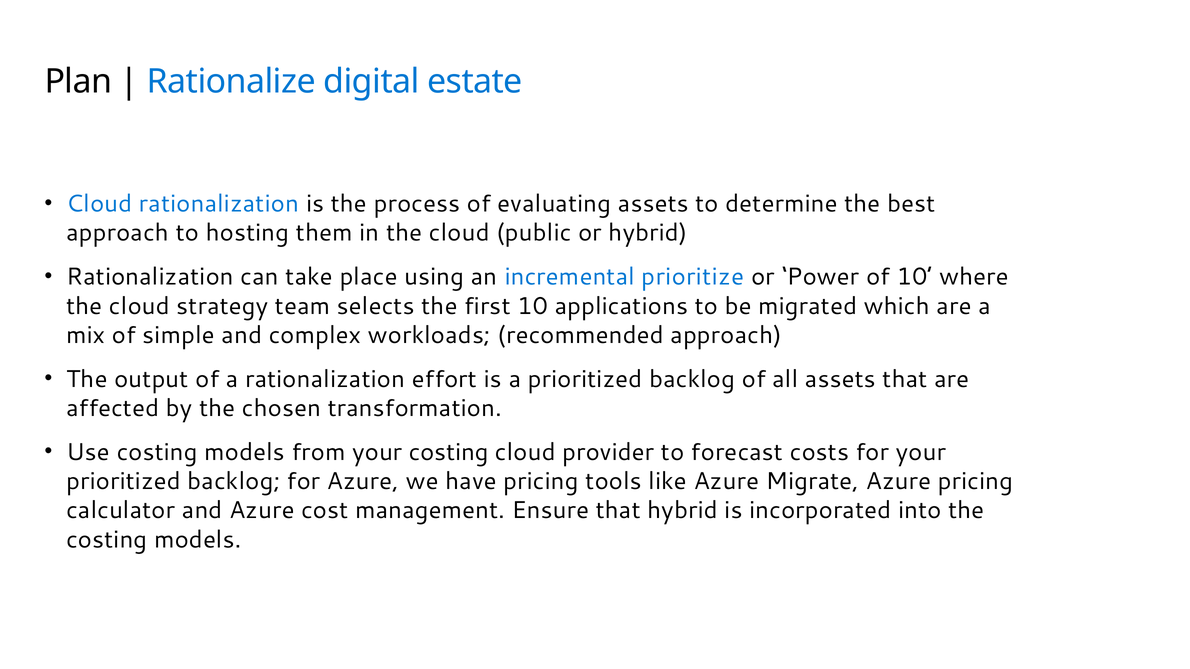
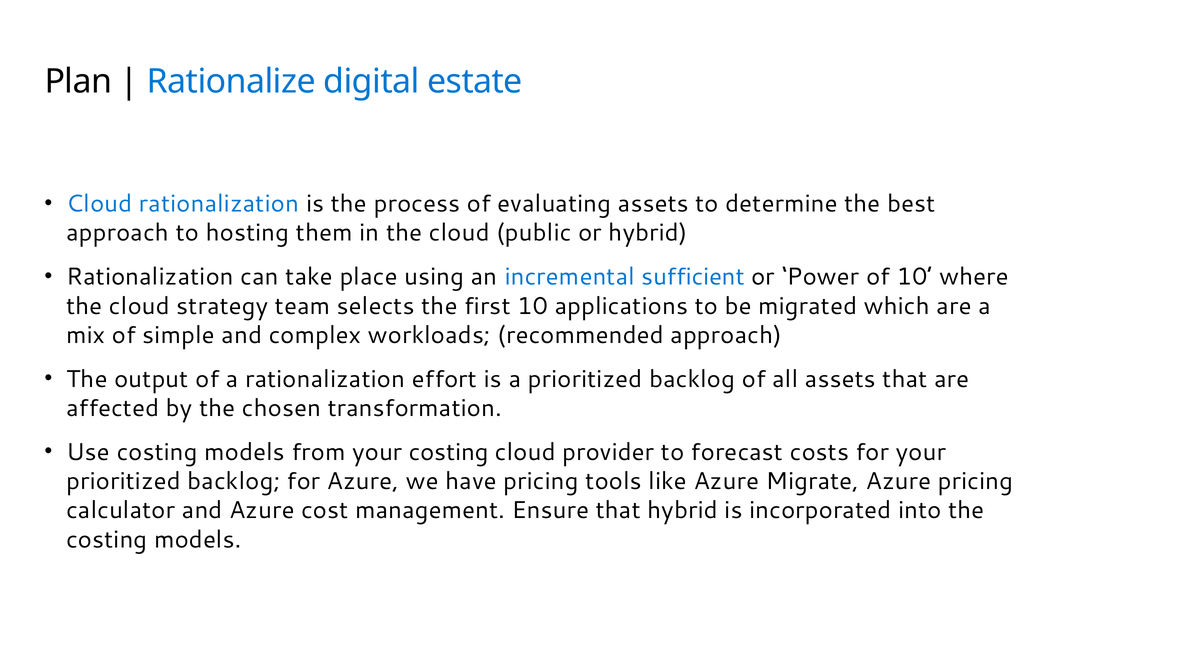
prioritize: prioritize -> sufficient (693, 277)
